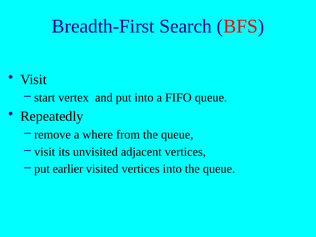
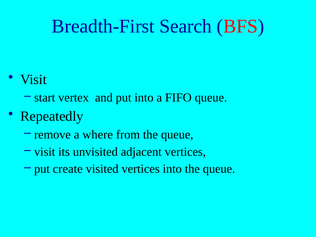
earlier: earlier -> create (68, 169)
